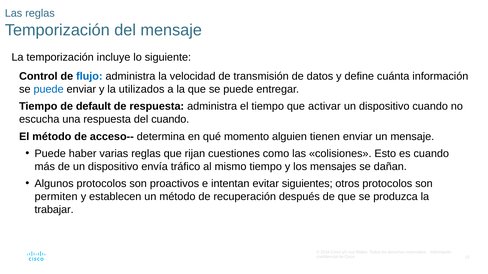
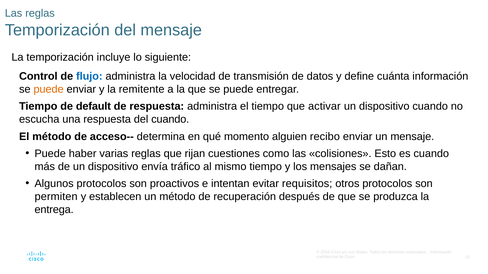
puede colour: blue -> orange (49, 90)
utilizados: utilizados -> remitente (142, 90)
tienen: tienen -> recibo (325, 137)
siguientes: siguientes -> requisitos (307, 184)
trabajar: trabajar -> entrega (54, 210)
